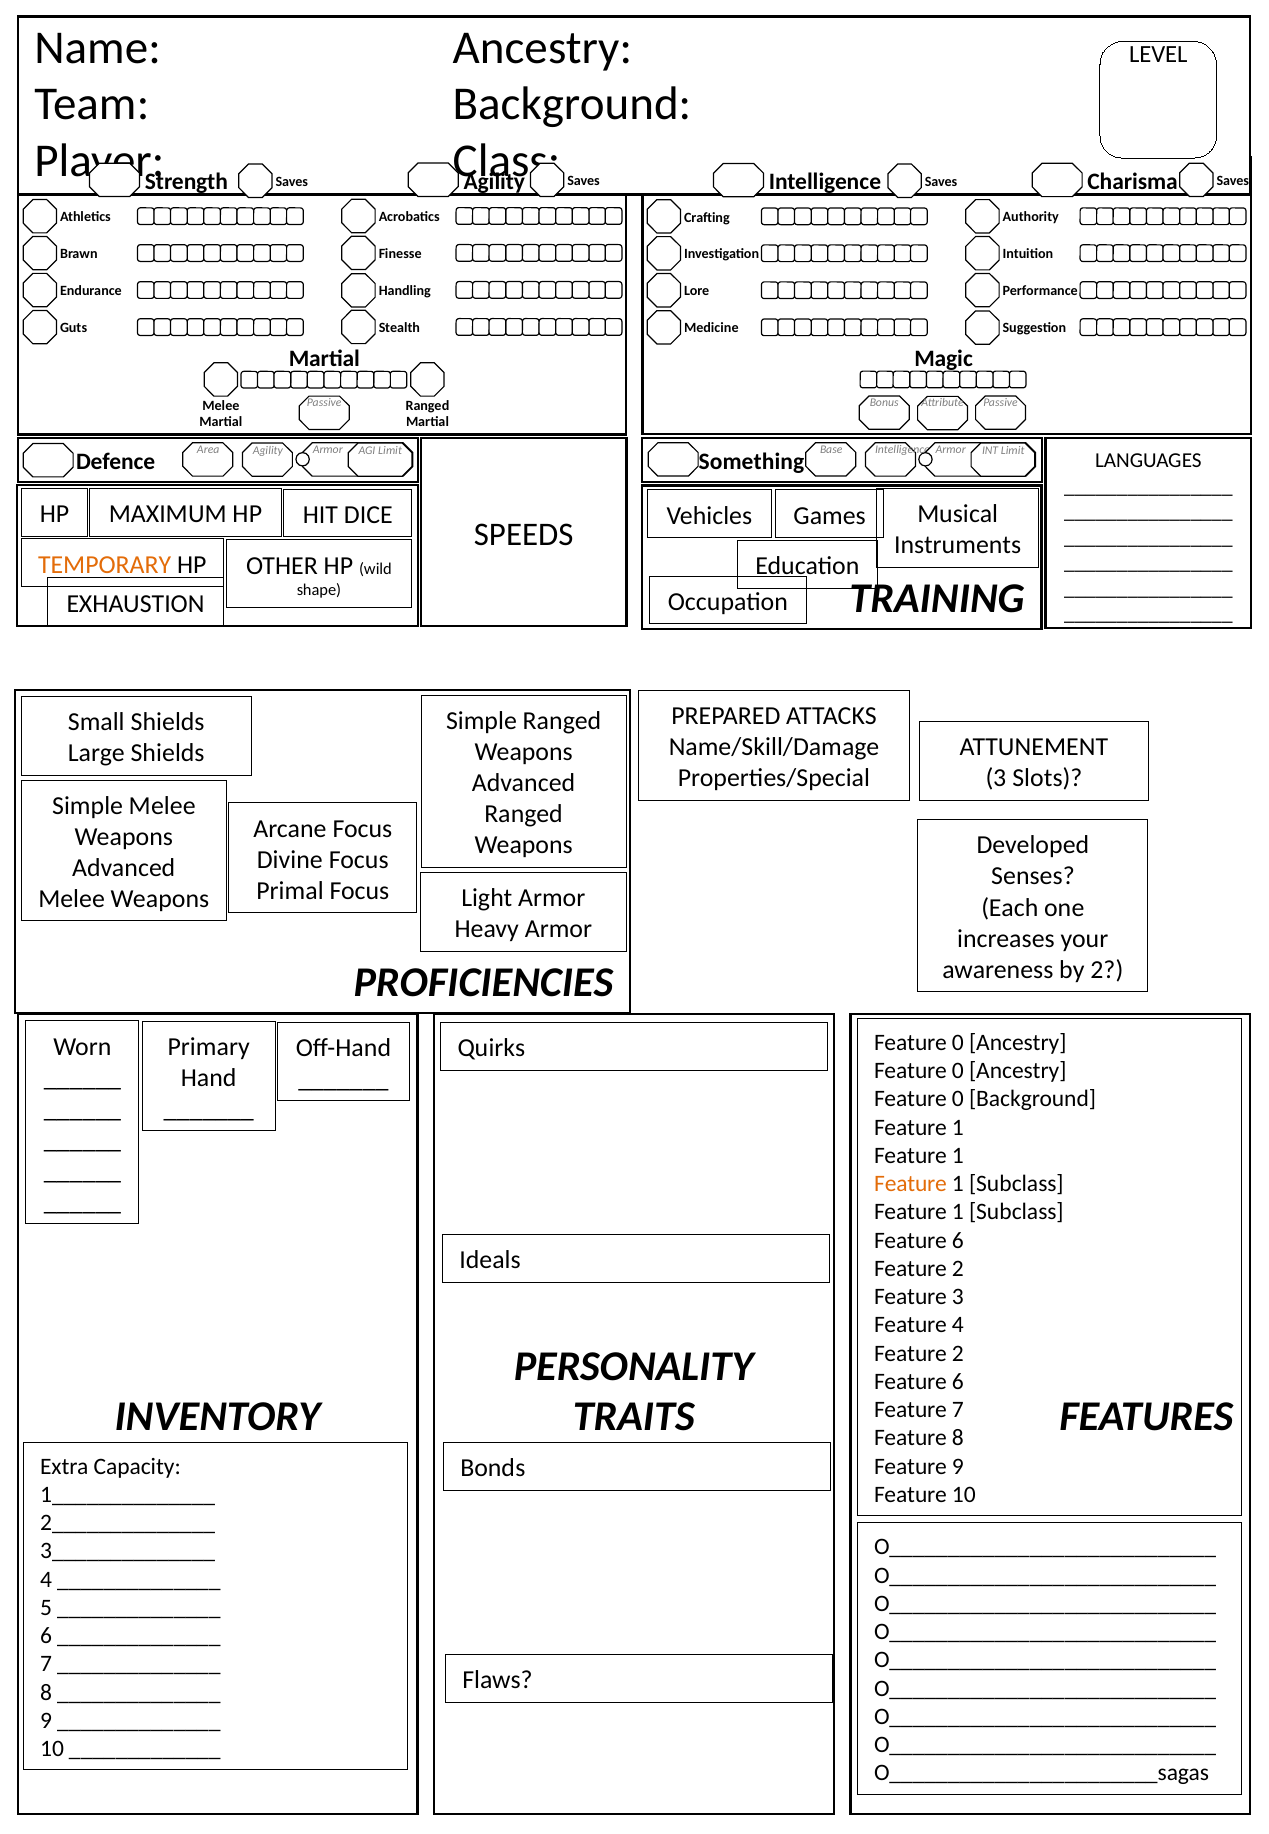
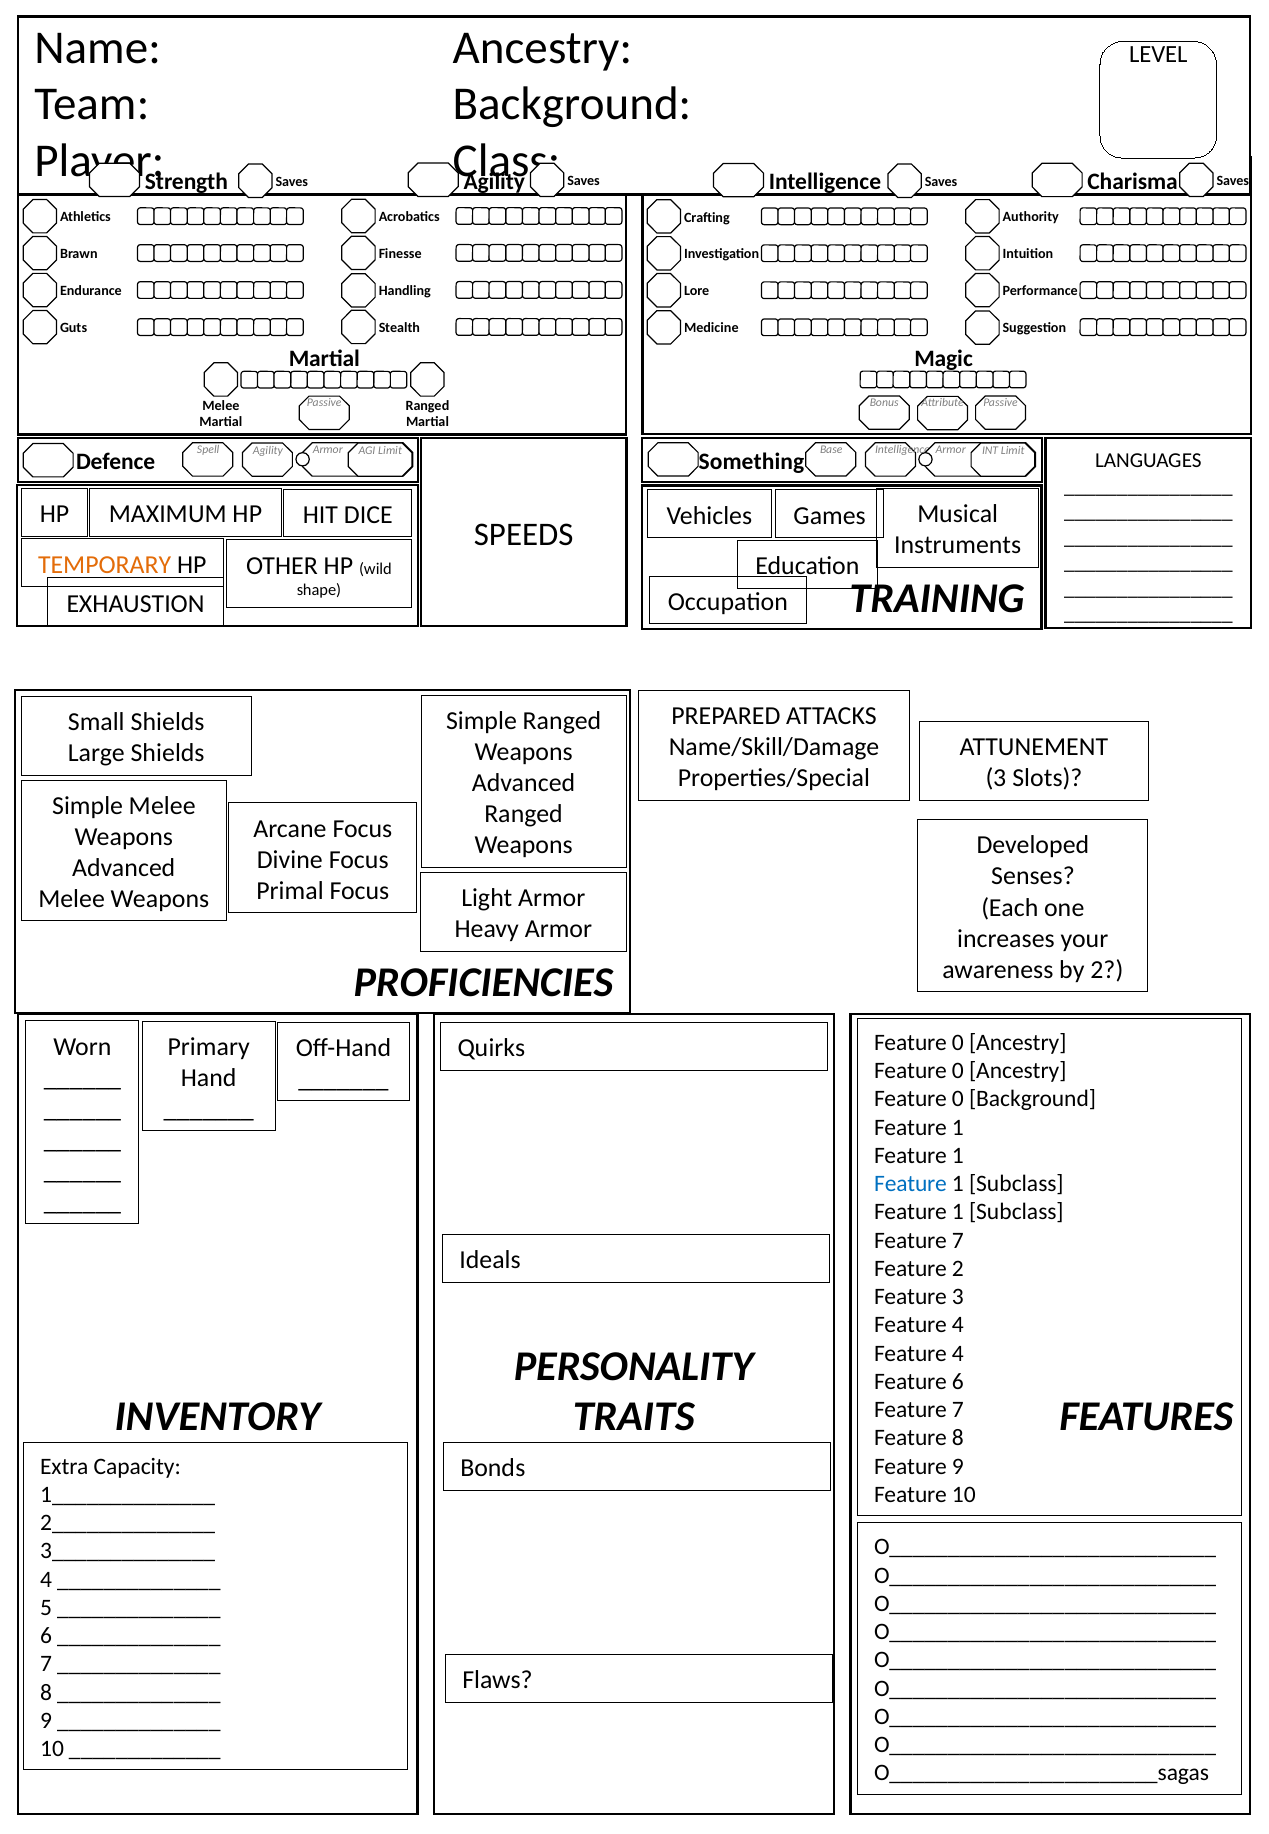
Area: Area -> Spell (208, 450)
Feature colour: orange -> blue (911, 1183)
6: 6 -> 7 (958, 1240)
2: 2 -> 4 (958, 1353)
